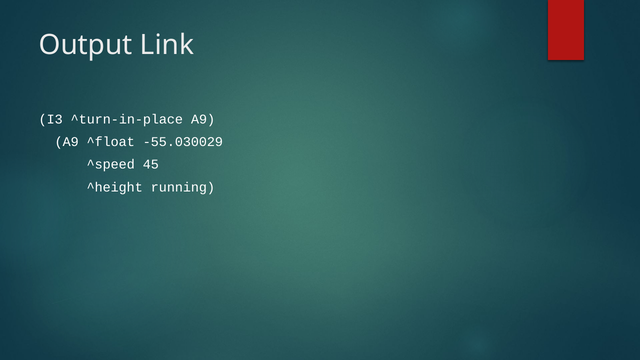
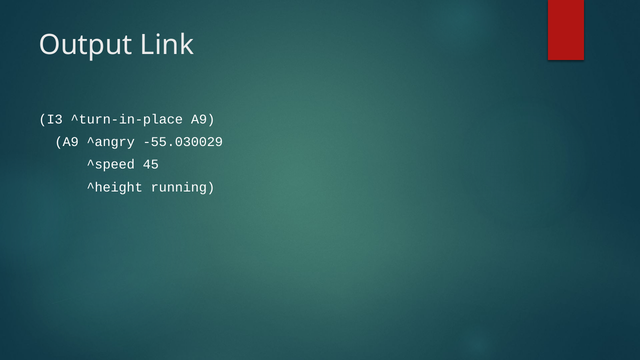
^float: ^float -> ^angry (111, 142)
